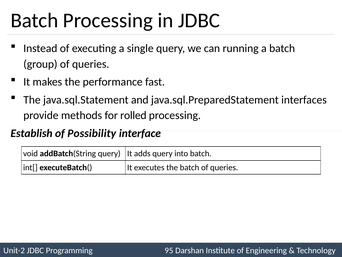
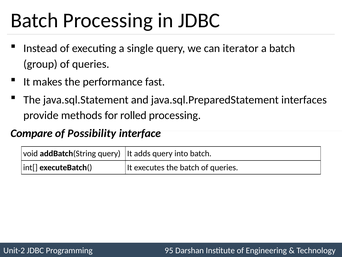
running: running -> iterator (241, 48)
Establish: Establish -> Compare (32, 133)
